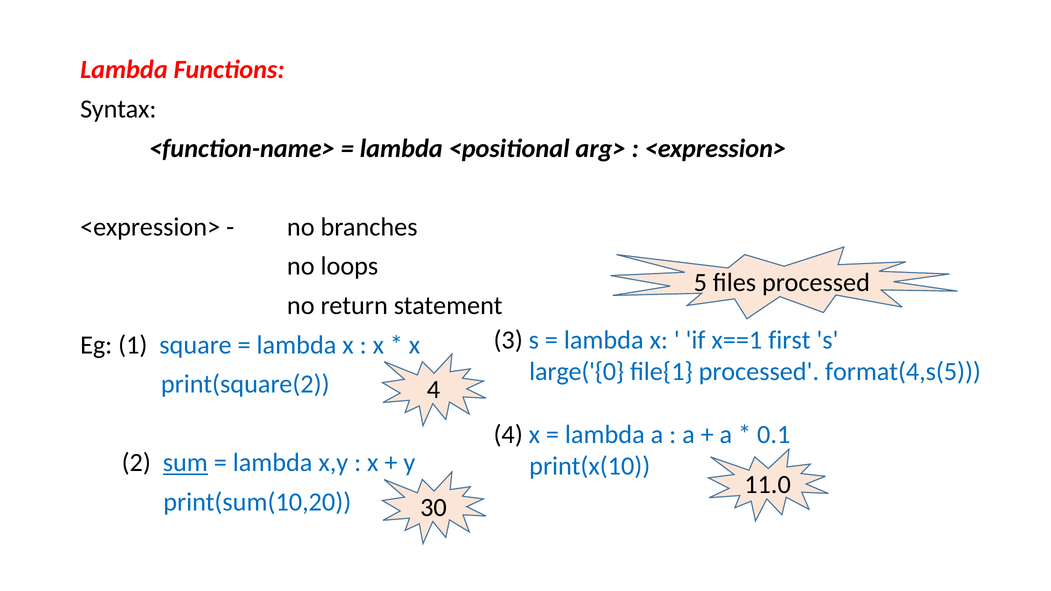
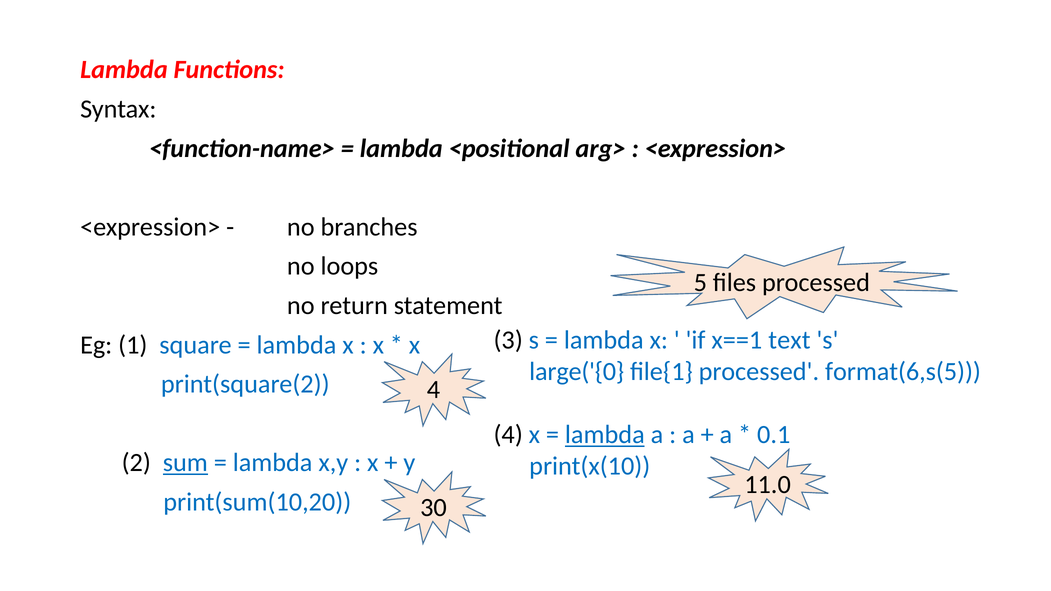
first: first -> text (789, 340)
format(4,s(5: format(4,s(5 -> format(6,s(5 (903, 372)
lambda underline: none -> present (605, 435)
